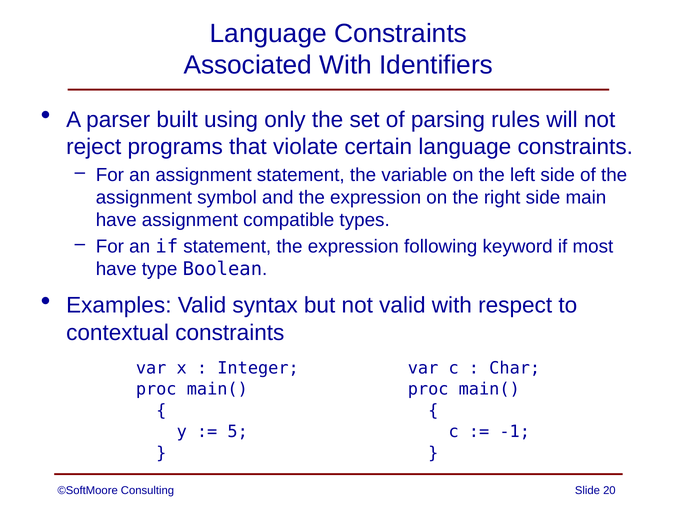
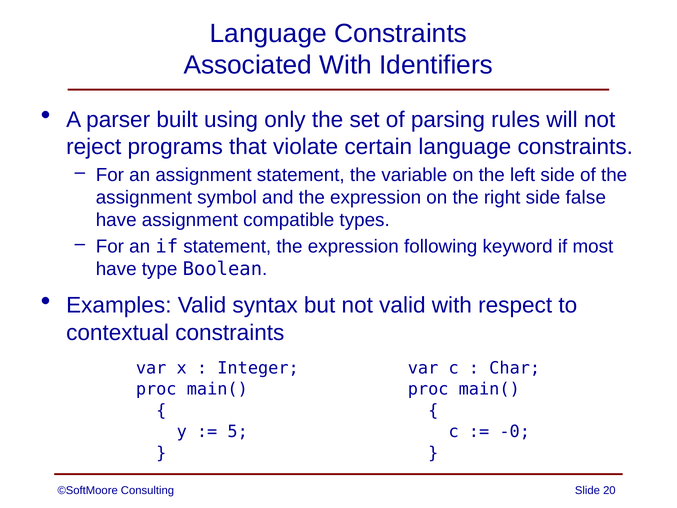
main: main -> false (586, 197)
-1: -1 -> -0 (515, 432)
